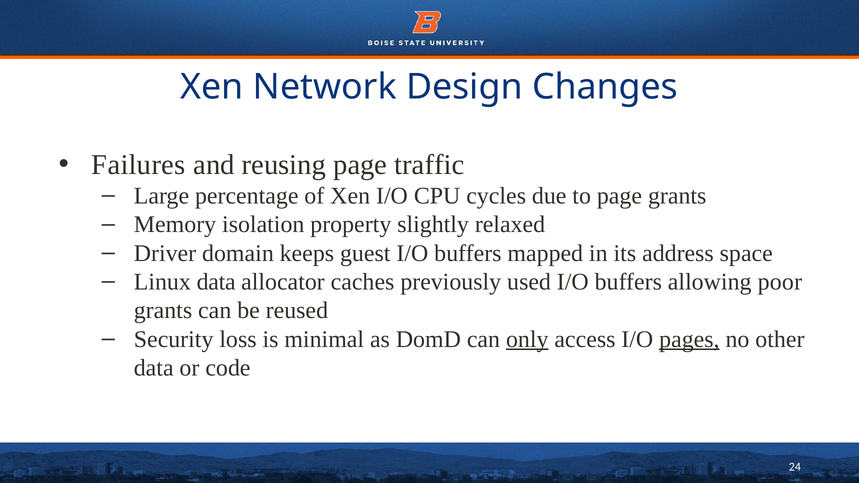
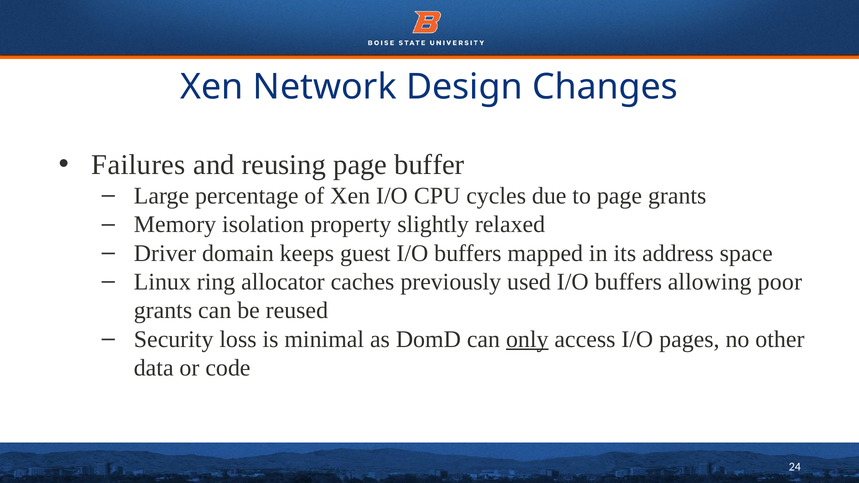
traffic: traffic -> buffer (429, 165)
Linux data: data -> ring (216, 282)
pages underline: present -> none (689, 339)
